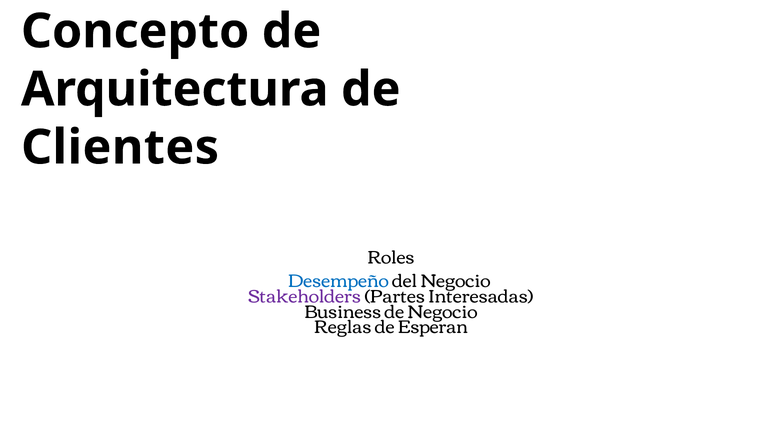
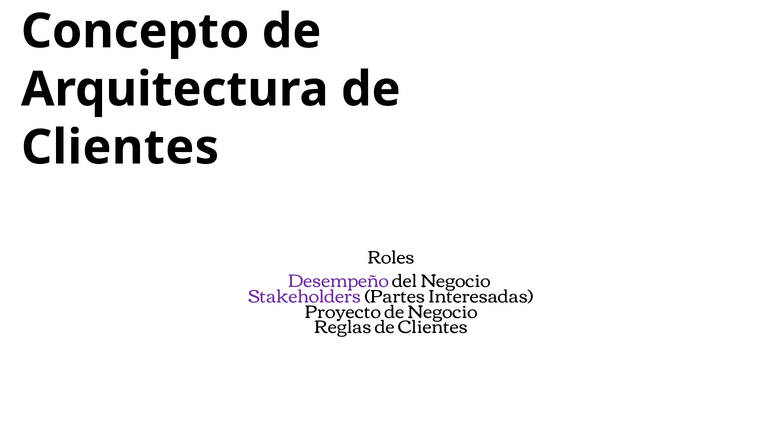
Desempeño colour: blue -> purple (338, 281)
Business: Business -> Proyecto (343, 312)
Reglas de Esperan: Esperan -> Clientes (433, 327)
